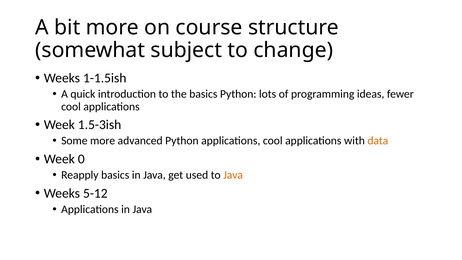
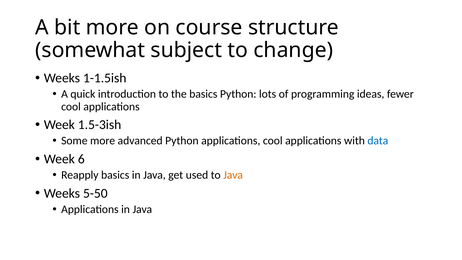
data colour: orange -> blue (378, 141)
0: 0 -> 6 (81, 159)
5-12: 5-12 -> 5-50 (95, 193)
